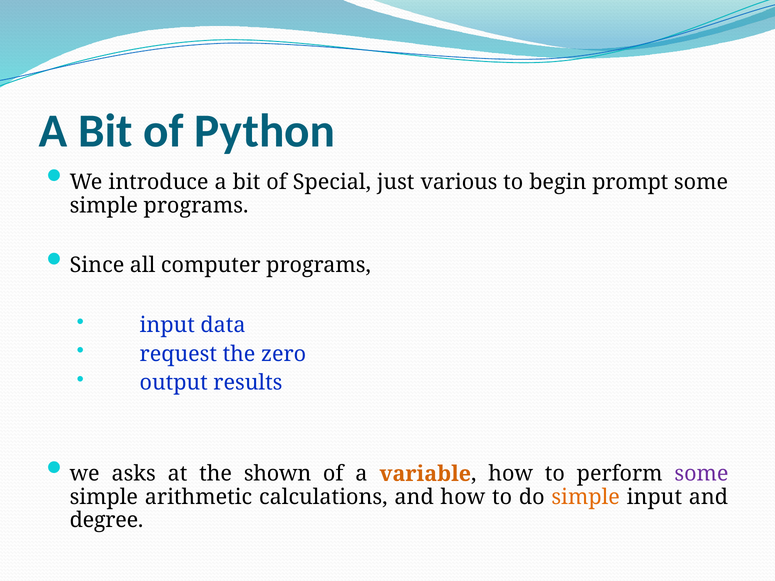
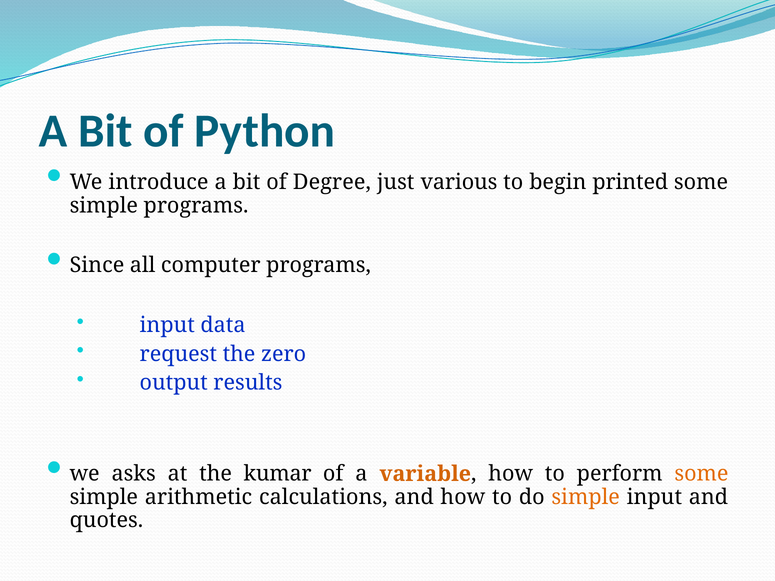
Special: Special -> Degree (332, 182)
prompt: prompt -> printed (630, 182)
shown: shown -> kumar (278, 474)
some colour: purple -> orange (701, 474)
degree: degree -> quotes (106, 521)
